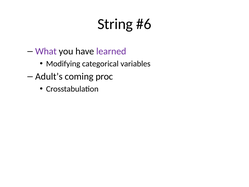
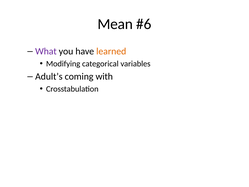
String: String -> Mean (115, 24)
learned colour: purple -> orange (111, 51)
proc: proc -> with (104, 76)
